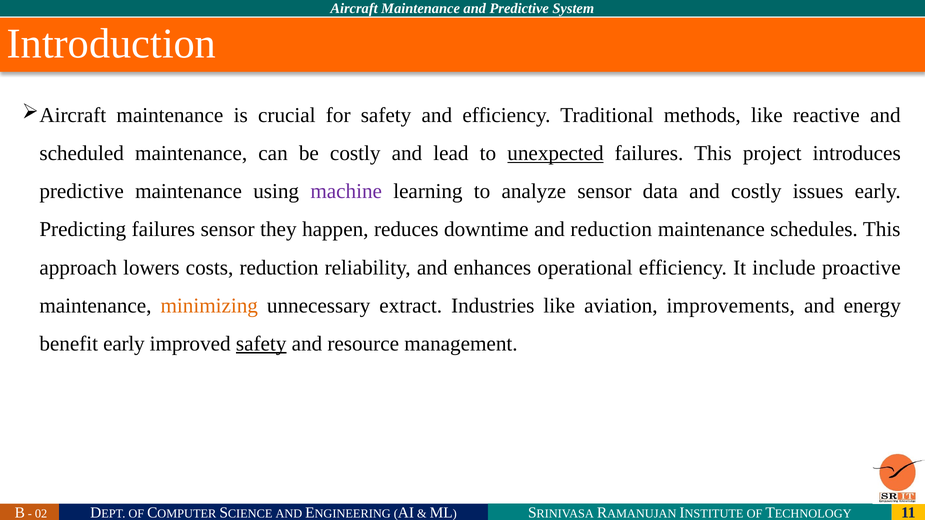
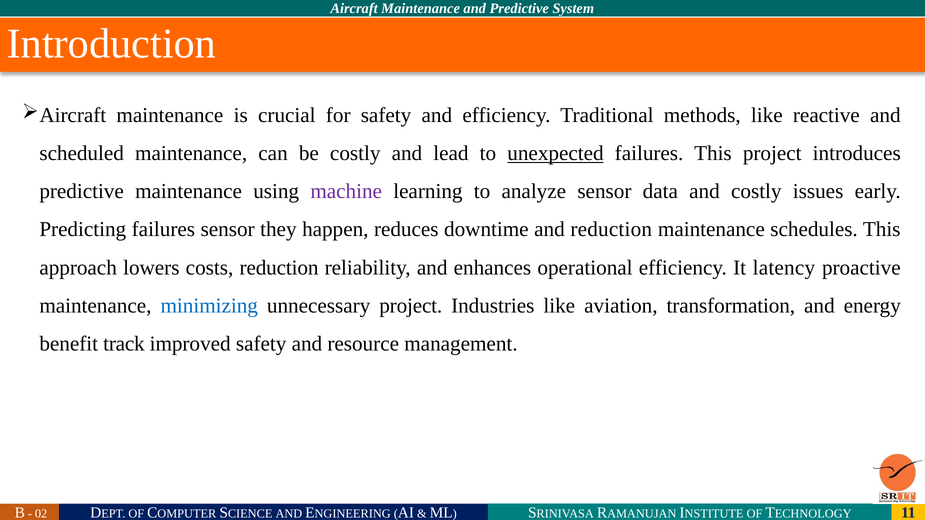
include: include -> latency (784, 268)
minimizing colour: orange -> blue (209, 306)
unnecessary extract: extract -> project (411, 306)
improvements: improvements -> transformation (731, 306)
benefit early: early -> track (124, 344)
safety underline: present -> none (261, 344)
